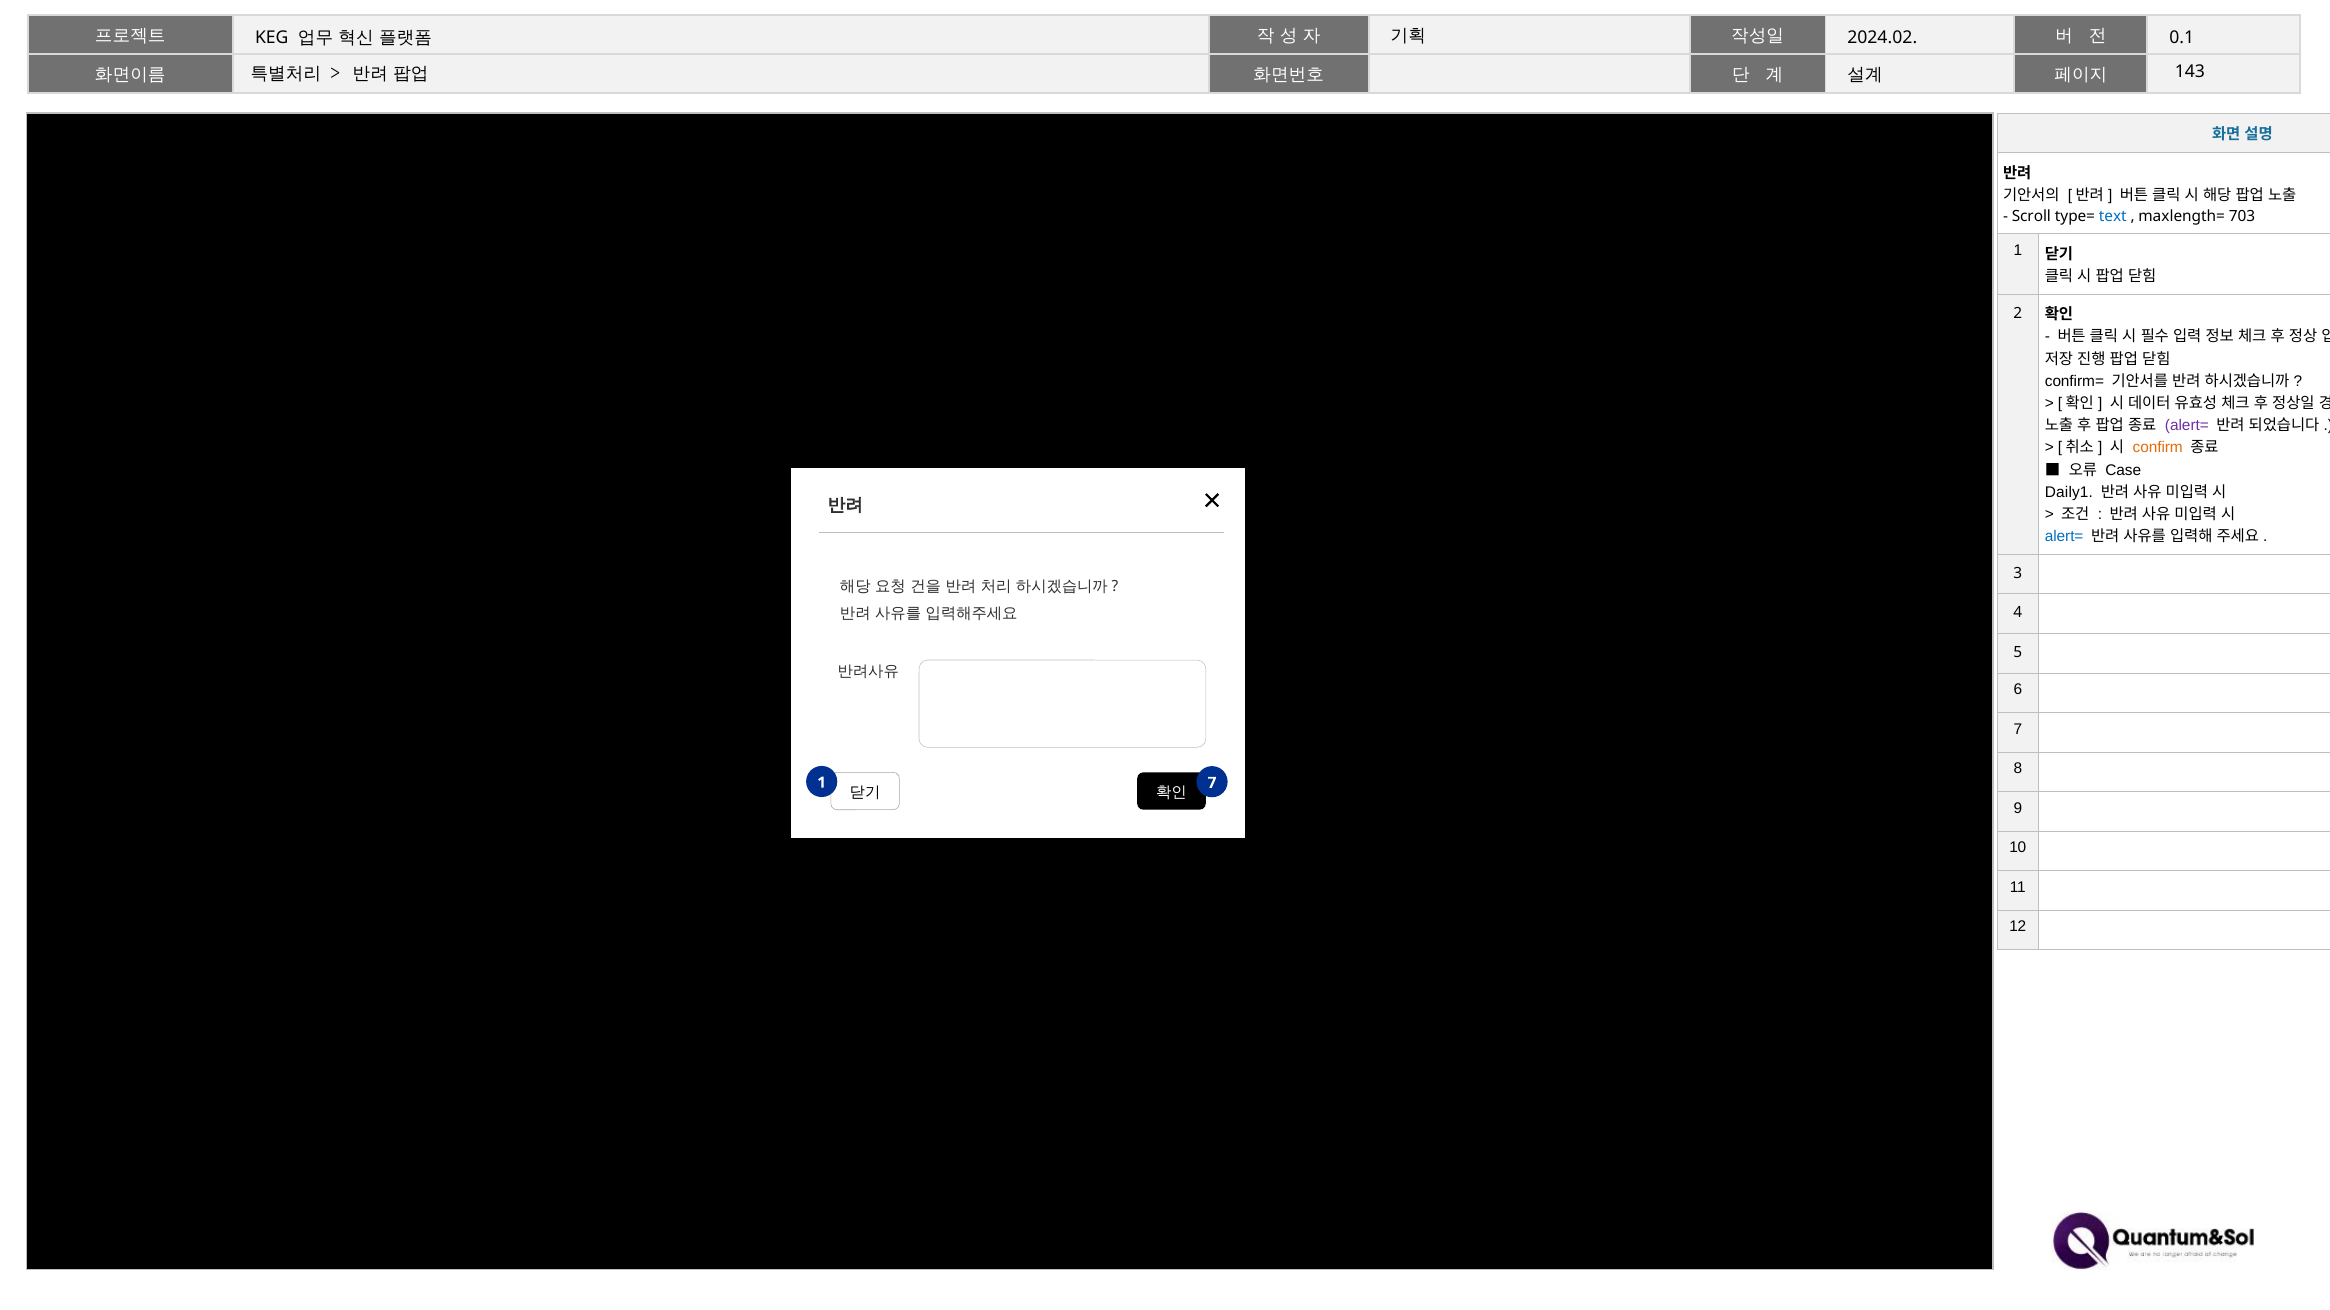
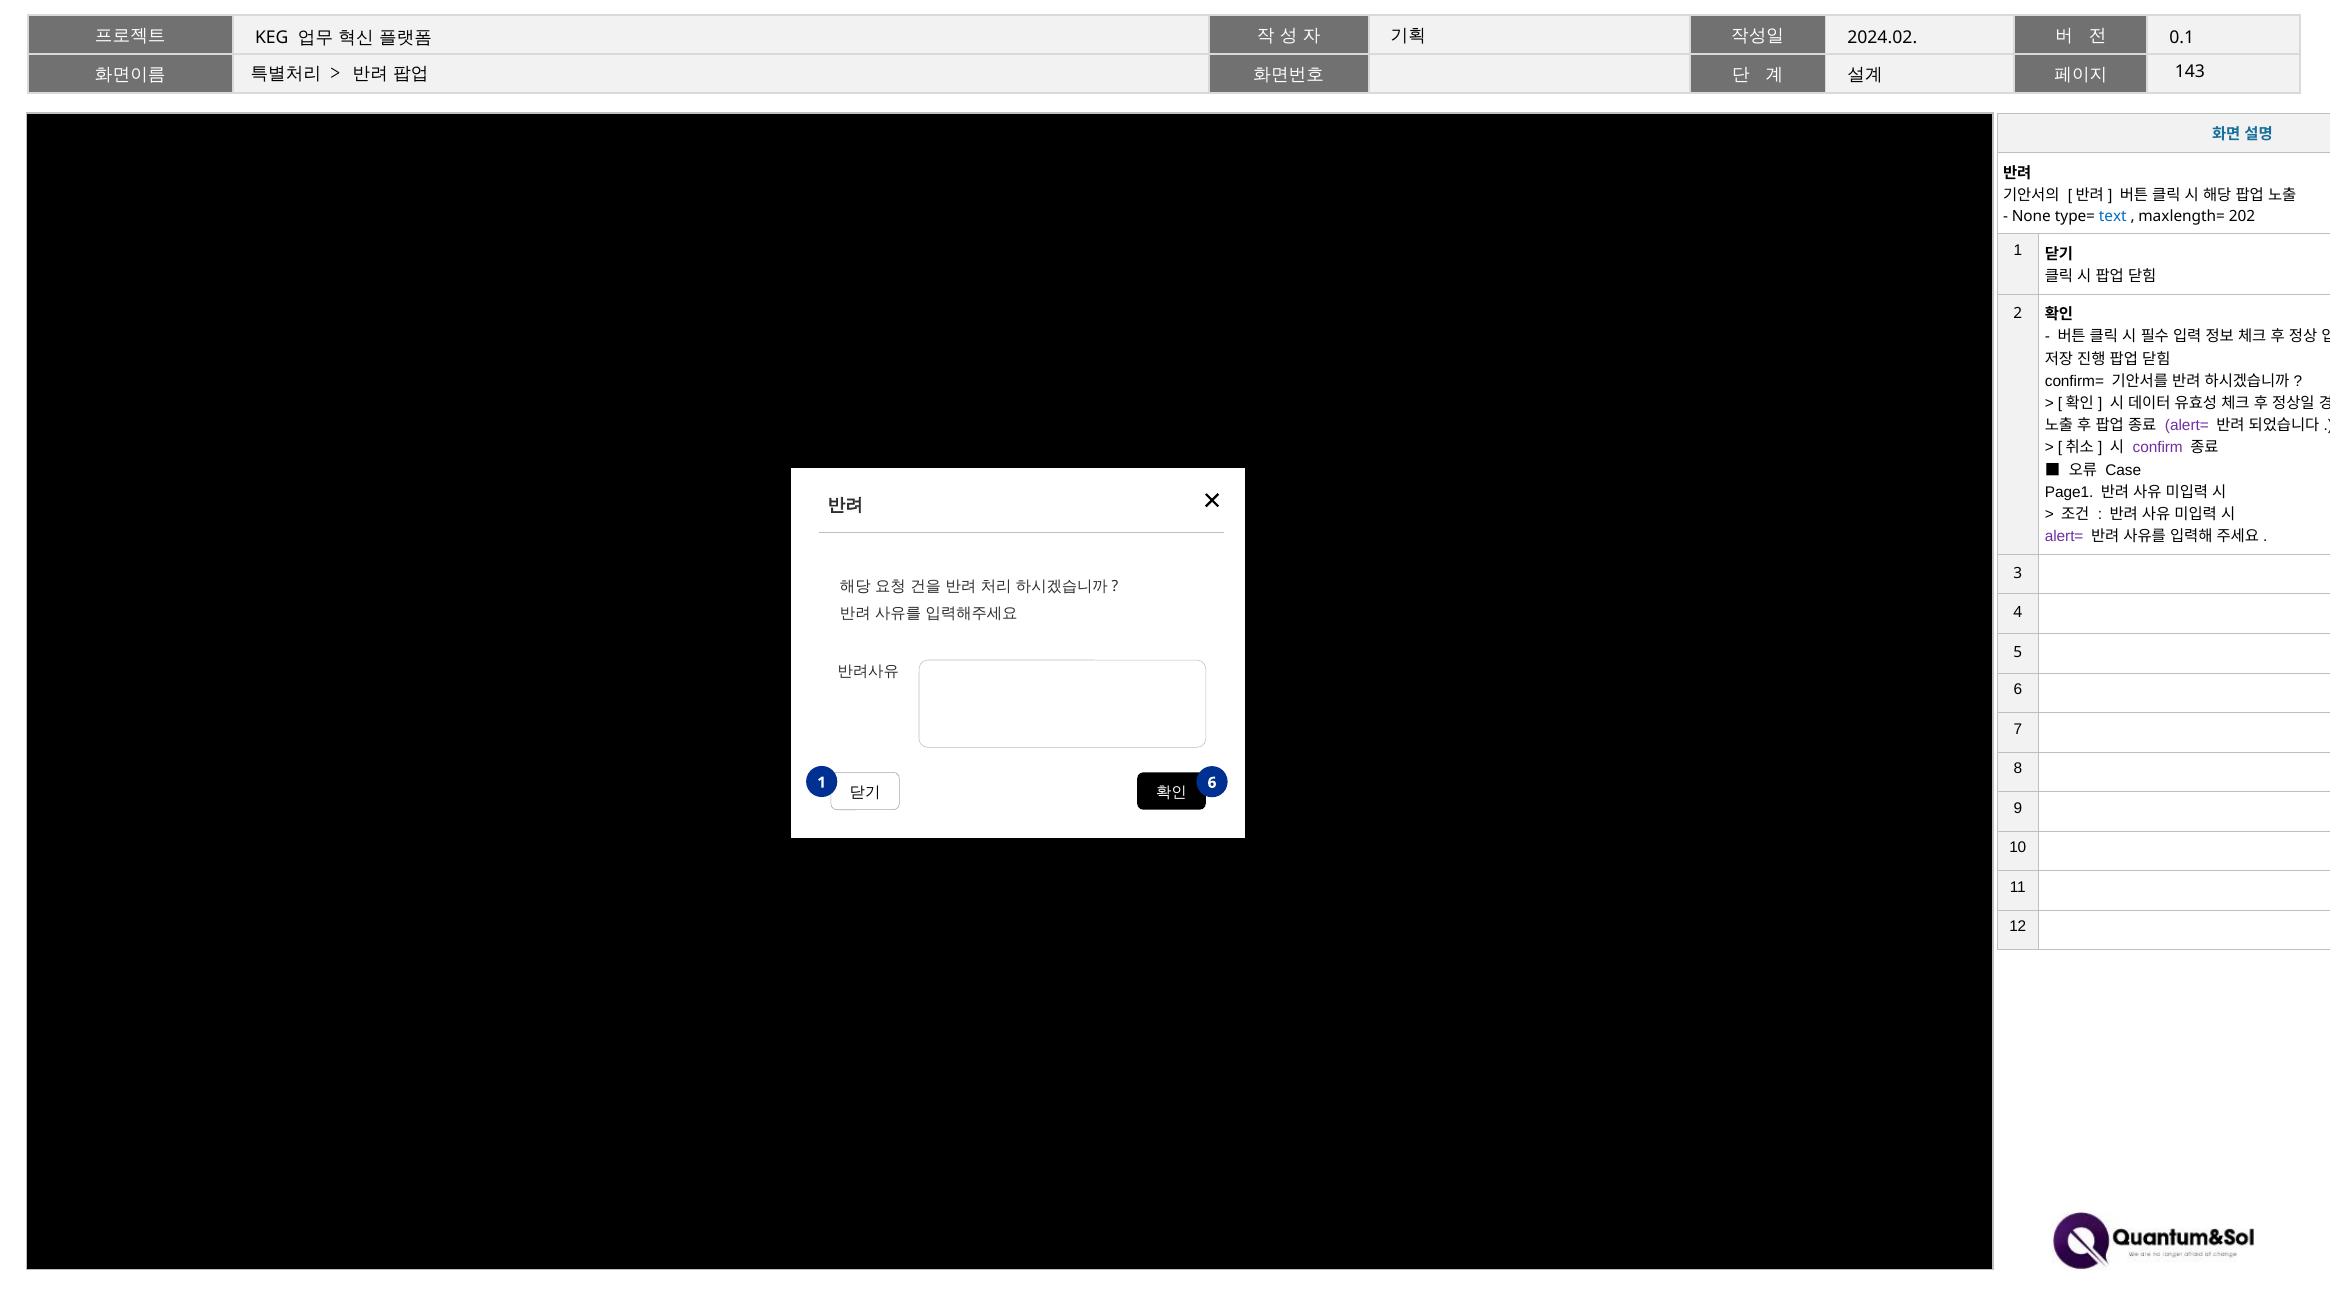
Scroll: Scroll -> None (2031, 216)
703: 703 -> 202 (2242, 216)
confirm colour: orange -> purple (2158, 448)
Daily1: Daily1 -> Page1 (2069, 492)
alert= colour: blue -> purple (2064, 537)
1 7: 7 -> 6 (1212, 783)
